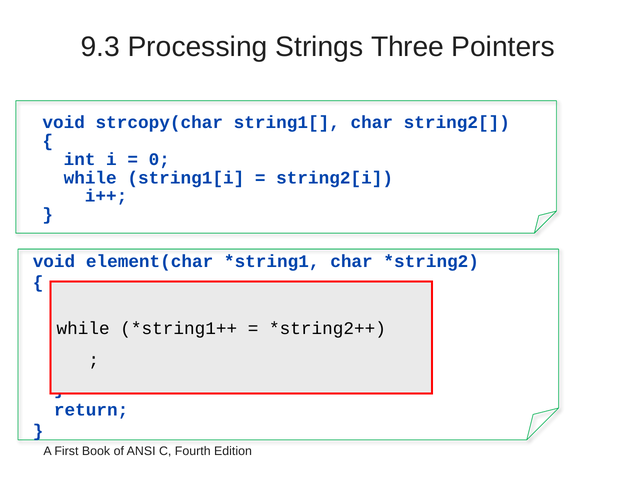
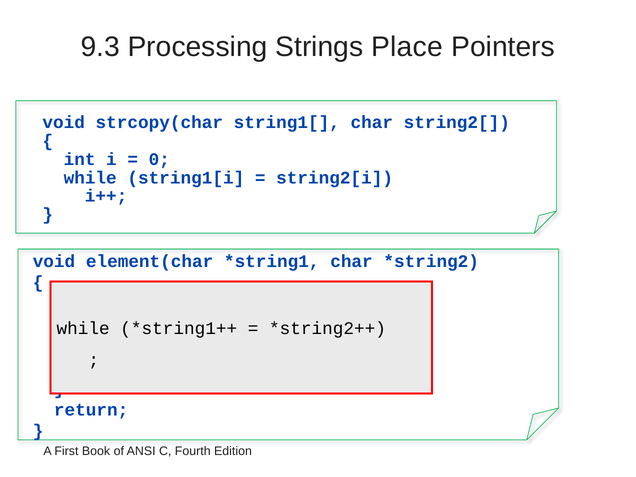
Three: Three -> Place (407, 47)
